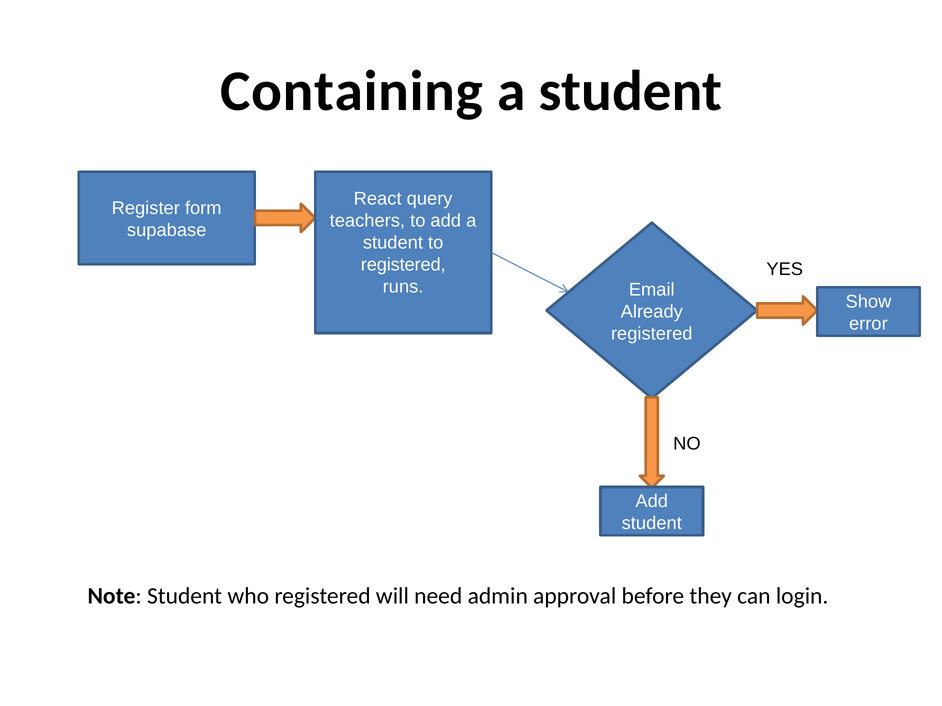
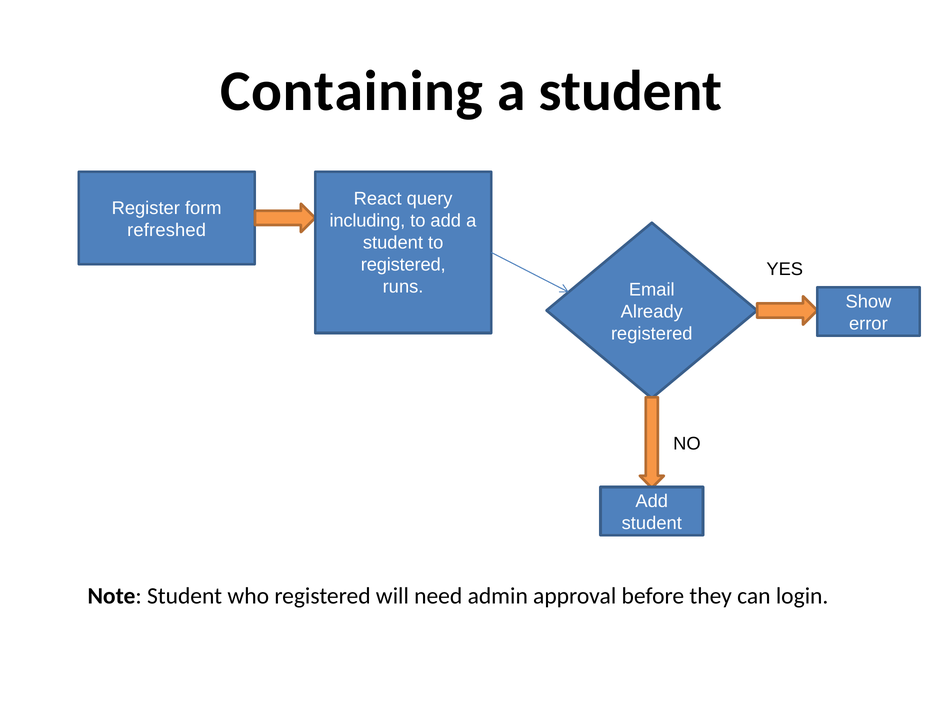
teachers: teachers -> including (367, 221)
supabase: supabase -> refreshed (167, 230)
